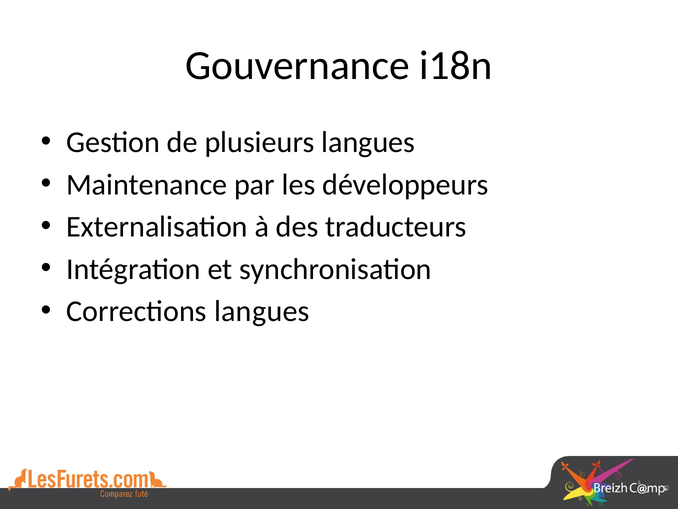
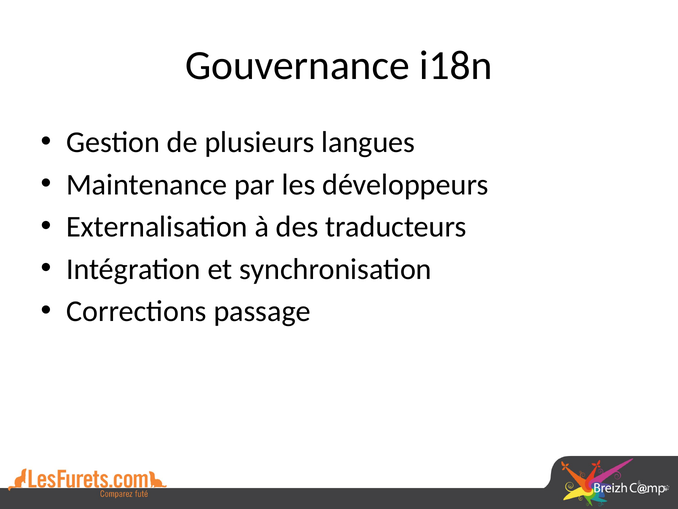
Corrections langues: langues -> passage (262, 311)
